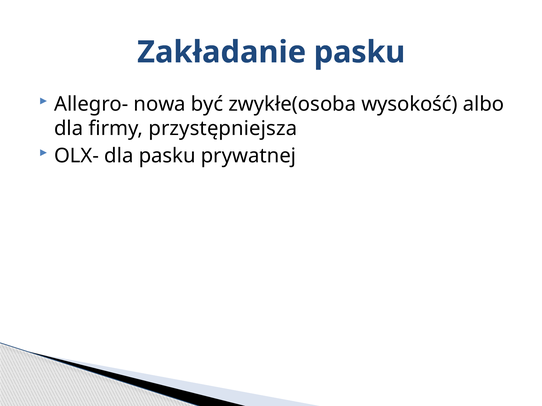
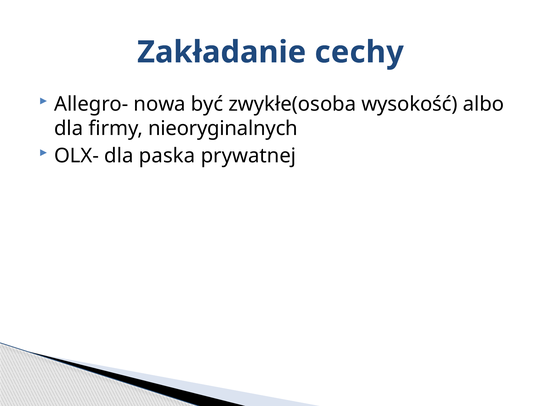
Zakładanie pasku: pasku -> cechy (359, 52)
przystępniejsza: przystępniejsza -> nieoryginalnych (223, 129)
dla pasku: pasku -> paska (167, 156)
